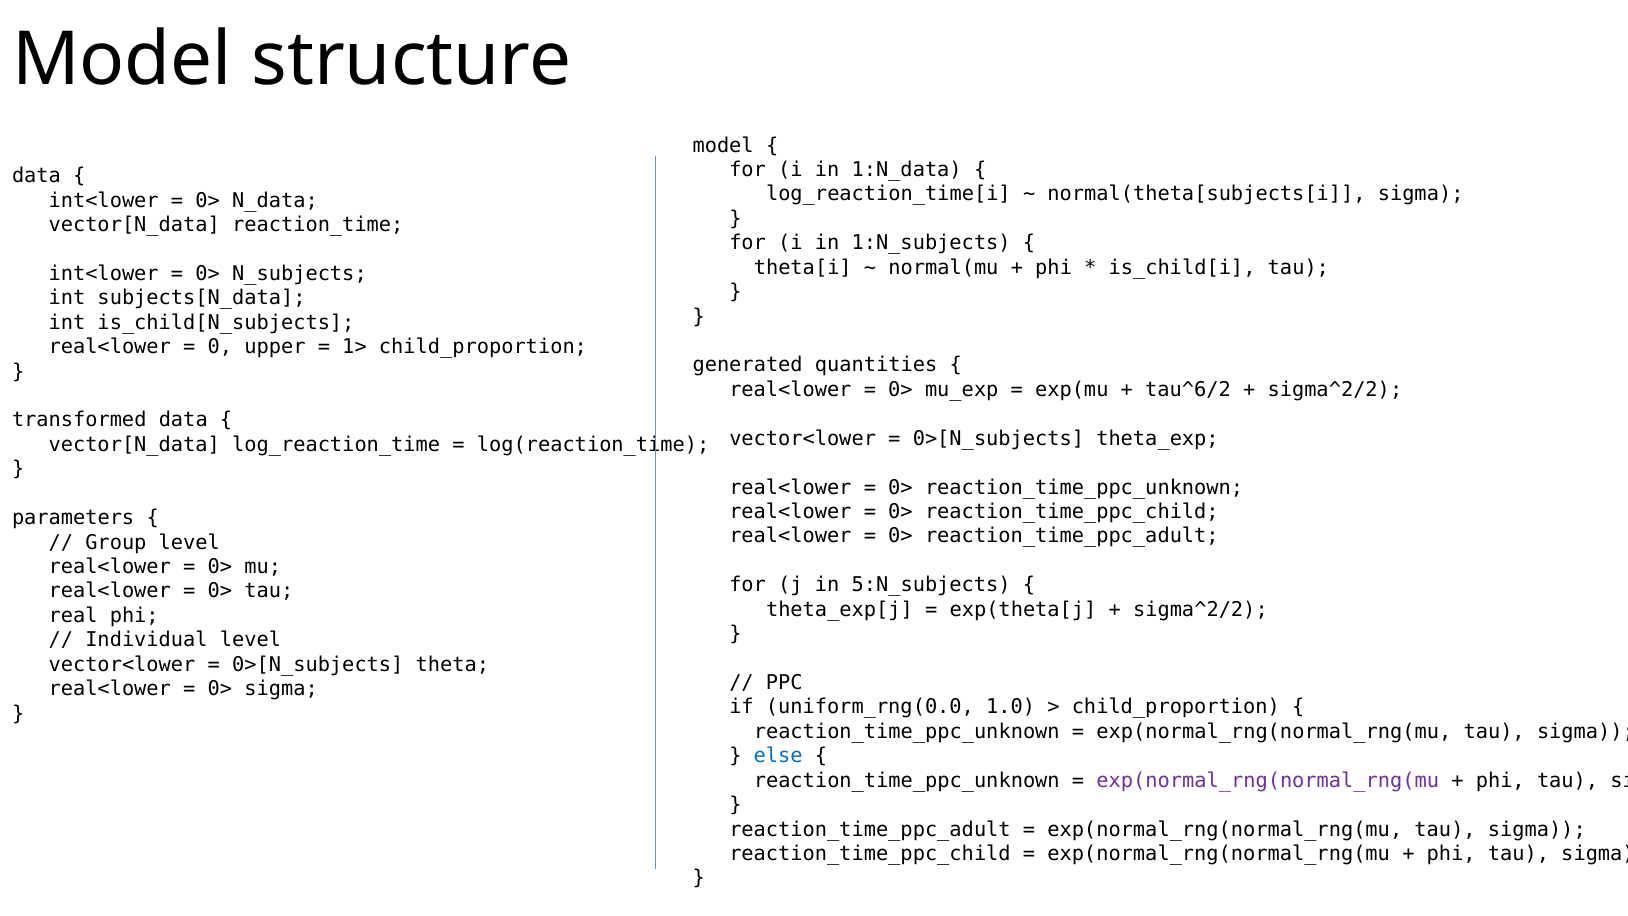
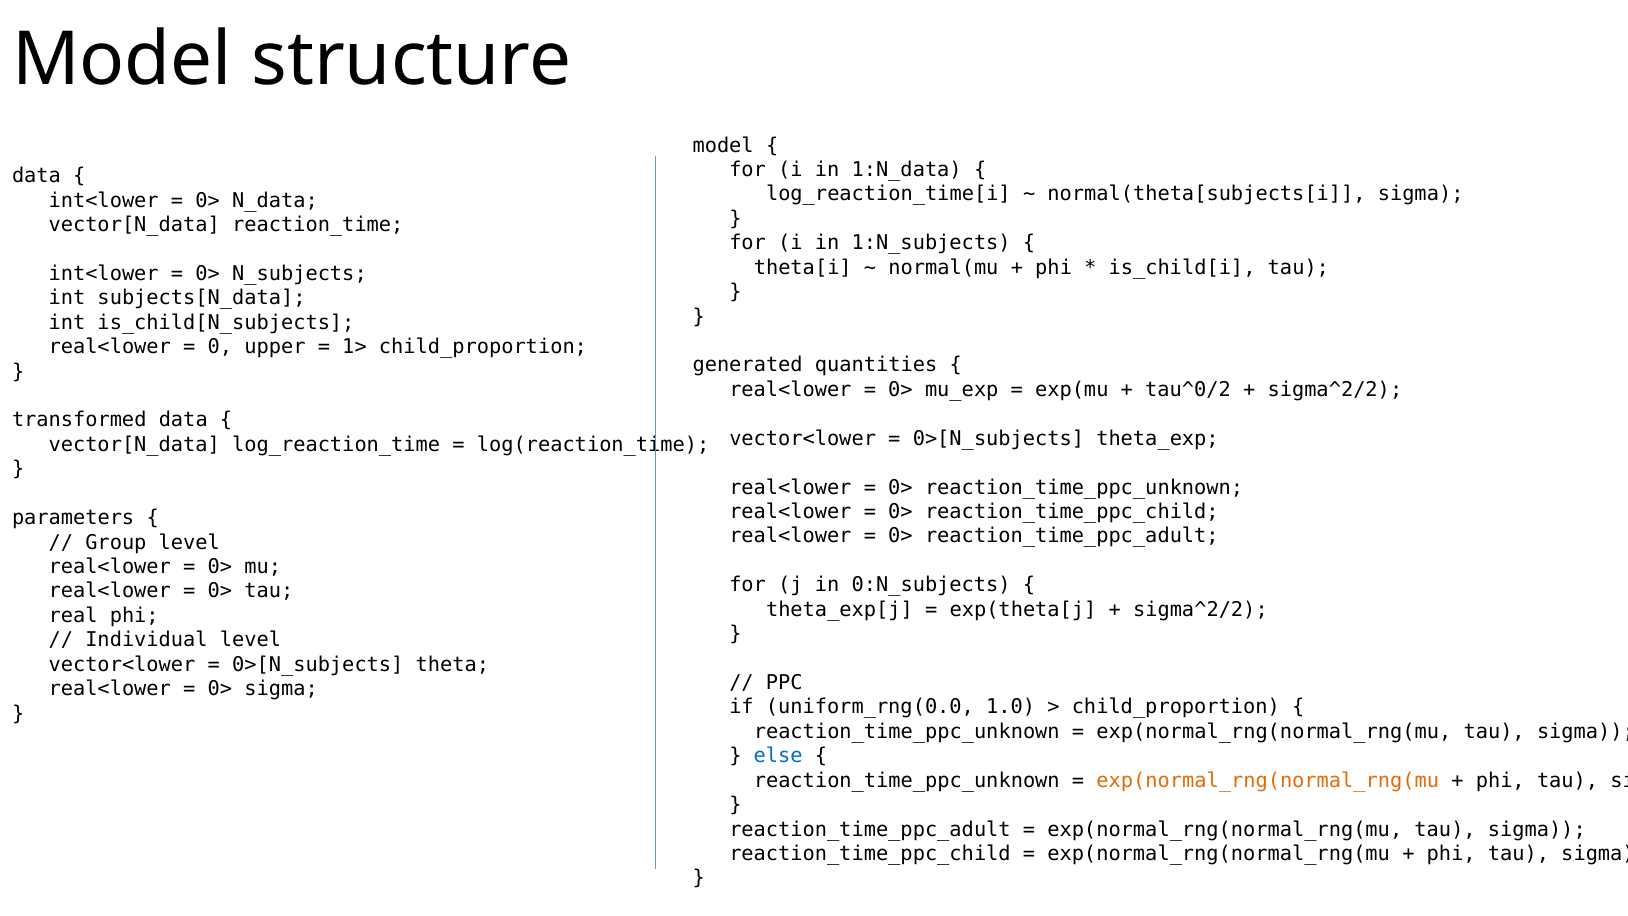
tau^6/2: tau^6/2 -> tau^0/2 (1188, 390)
5:N_subjects: 5:N_subjects -> 0:N_subjects (931, 585)
exp(normal_rng(normal_rng(mu colour: purple -> orange (1268, 780)
